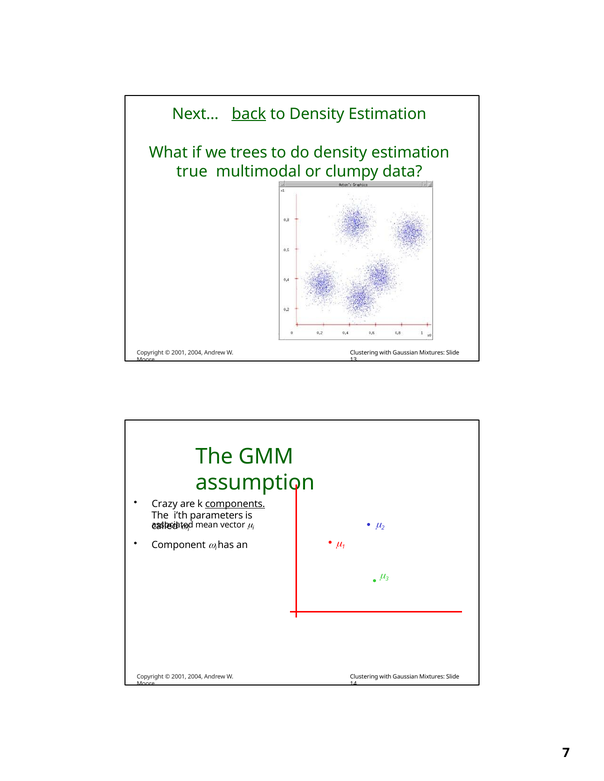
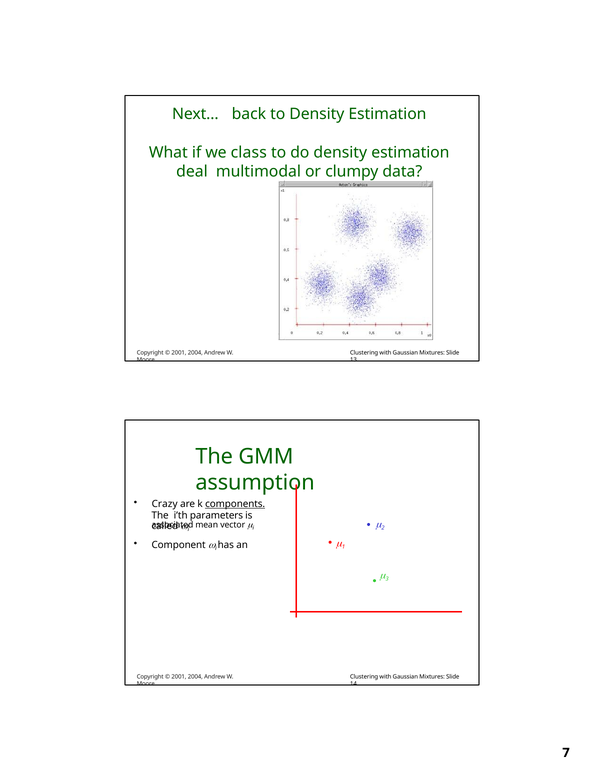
back underline: present -> none (249, 114)
trees: trees -> class (249, 153)
true: true -> deal (192, 172)
